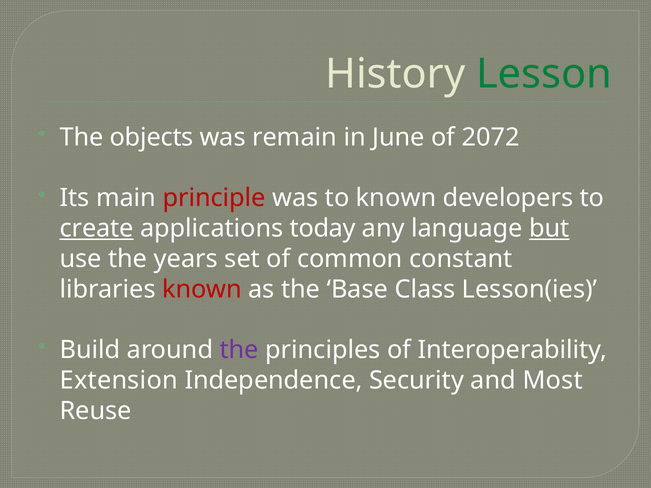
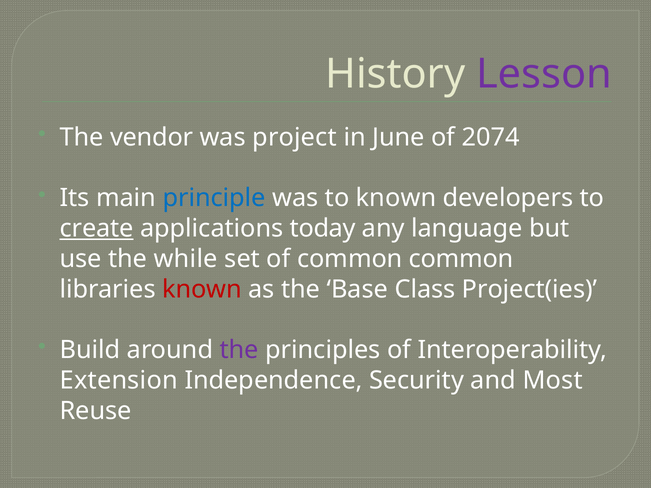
Lesson colour: green -> purple (544, 74)
objects: objects -> vendor (152, 137)
remain: remain -> project (295, 137)
2072: 2072 -> 2074 (491, 137)
principle colour: red -> blue (214, 198)
but underline: present -> none (549, 229)
years: years -> while (186, 259)
common constant: constant -> common (461, 259)
Lesson(ies: Lesson(ies -> Project(ies (530, 289)
